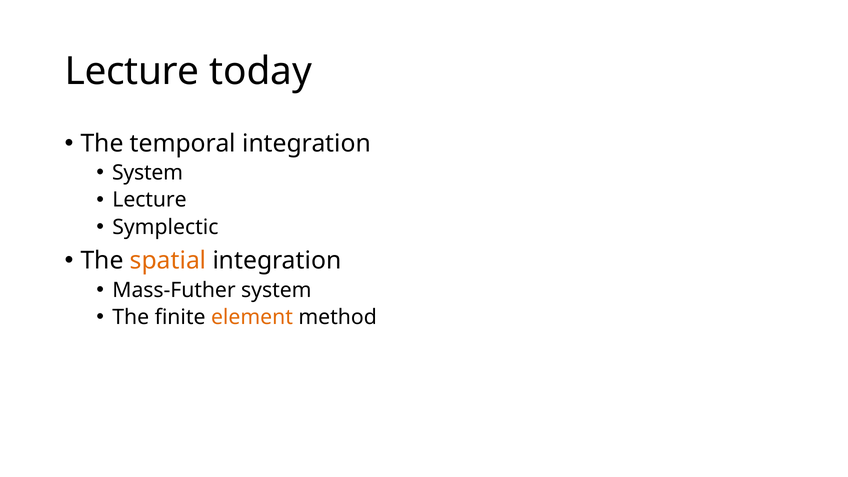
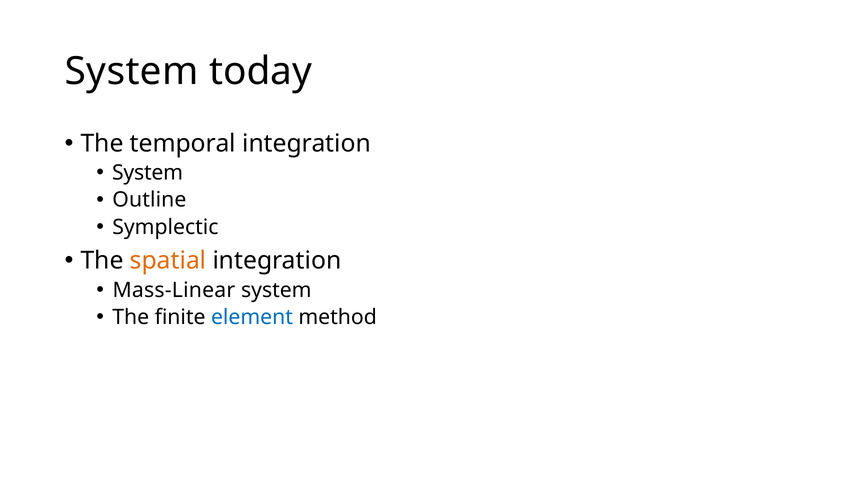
Lecture: Lecture -> System (132, 71)
Lecture: Lecture -> Outline (149, 200)
Mass-Futher: Mass-Futher -> Mass-Linear (174, 290)
element colour: orange -> blue (252, 317)
